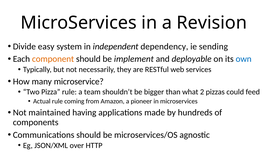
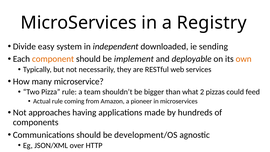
Revision: Revision -> Registry (212, 23)
dependency: dependency -> downloaded (164, 46)
own colour: blue -> orange (244, 59)
maintained: maintained -> approaches (49, 113)
microservices/OS: microservices/OS -> development/OS (146, 135)
